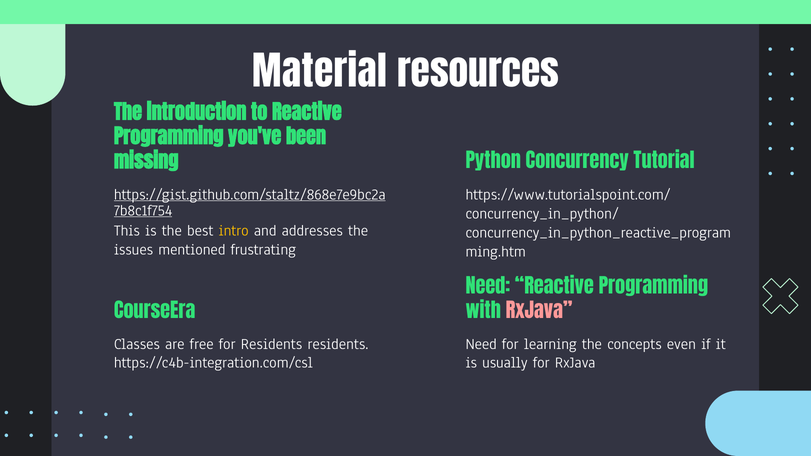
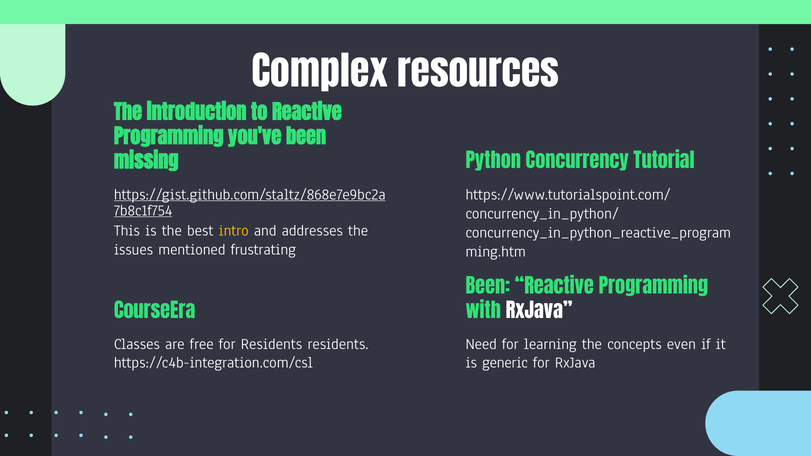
Material: Material -> Complex (320, 74)
Need: Need -> Been (488, 287)
RxJava colour: pink -> white (539, 312)
usually: usually -> generic (505, 363)
